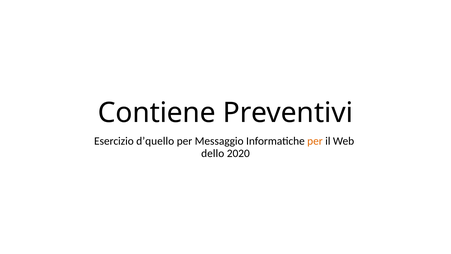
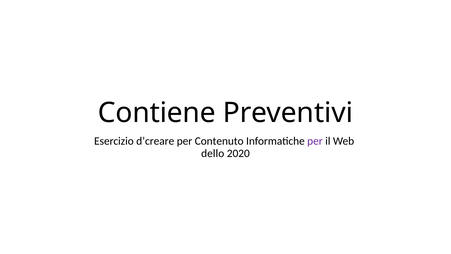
d’quello: d’quello -> d’creare (155, 141)
Messaggio: Messaggio -> Contenuto (219, 141)
per colour: orange -> purple (315, 141)
